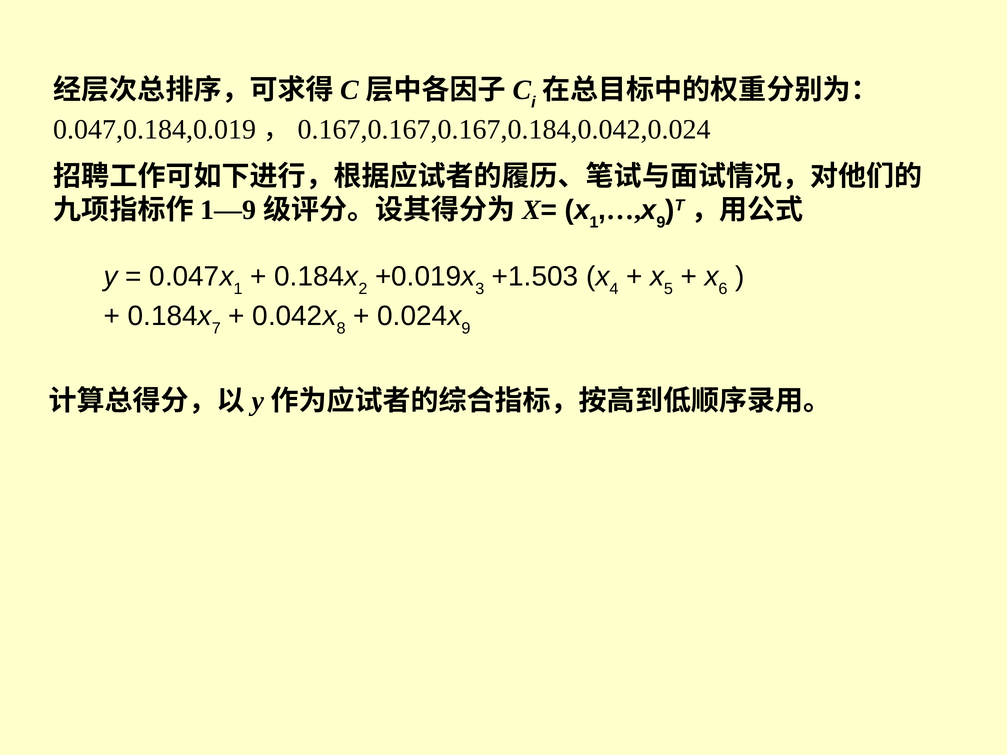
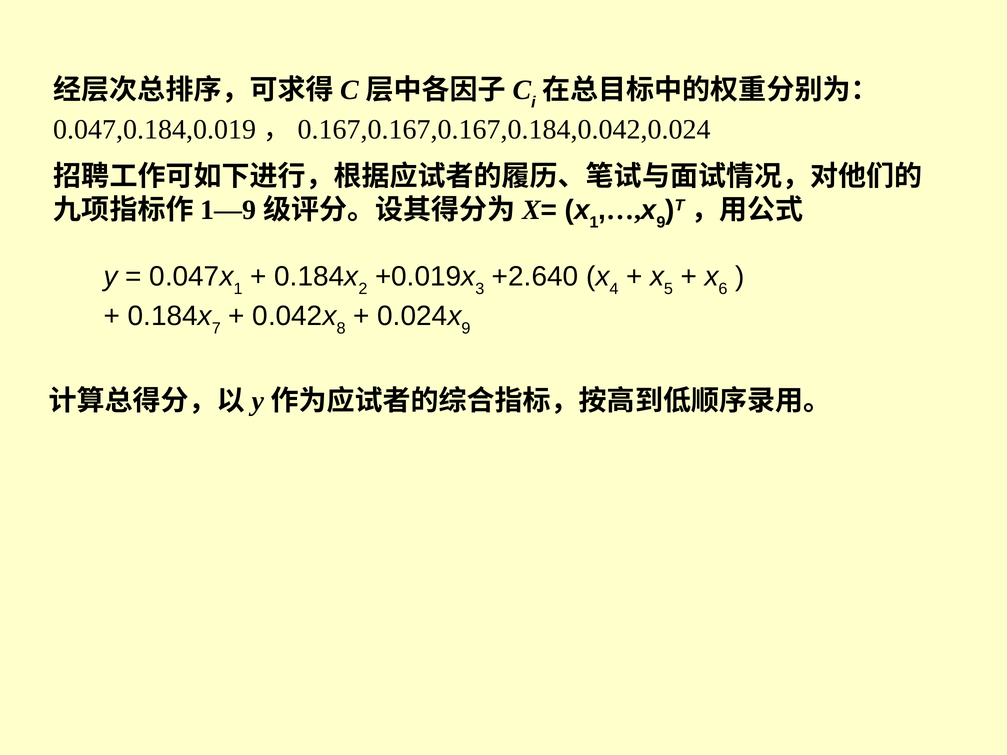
+1.503: +1.503 -> +2.640 (535, 277)
